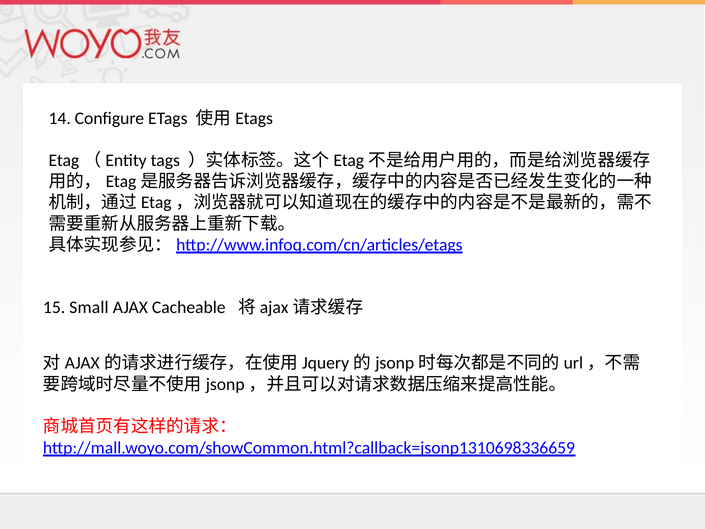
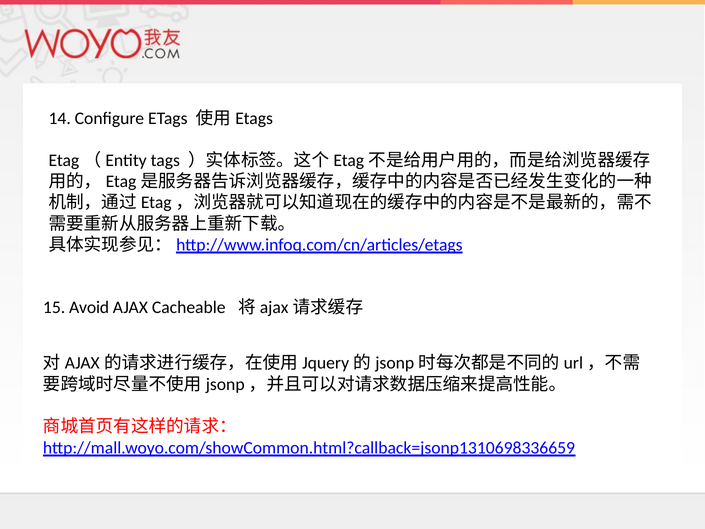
Small: Small -> Avoid (89, 307)
